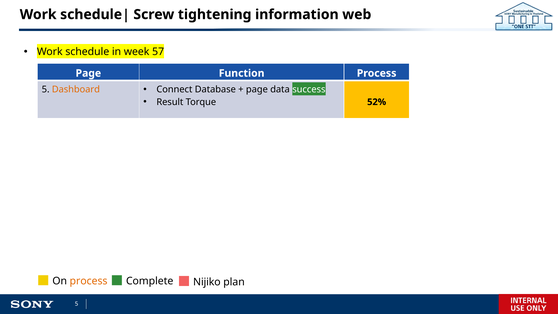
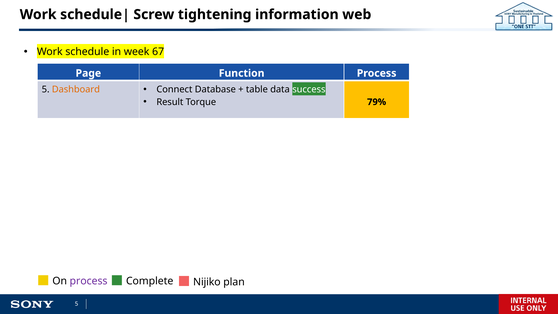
57: 57 -> 67 (158, 52)
page: page -> table (257, 89)
52%: 52% -> 79% (377, 102)
process colour: orange -> purple (89, 281)
